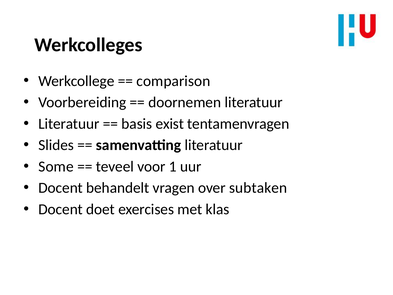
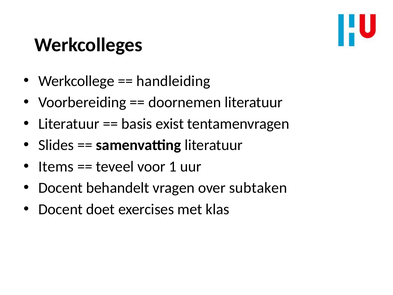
comparison: comparison -> handleiding (173, 81)
Some: Some -> Items (56, 166)
